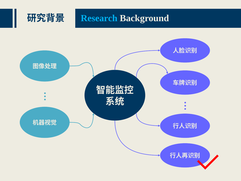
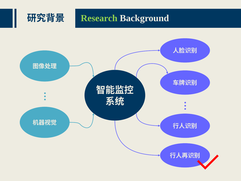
Research colour: light blue -> light green (99, 18)
